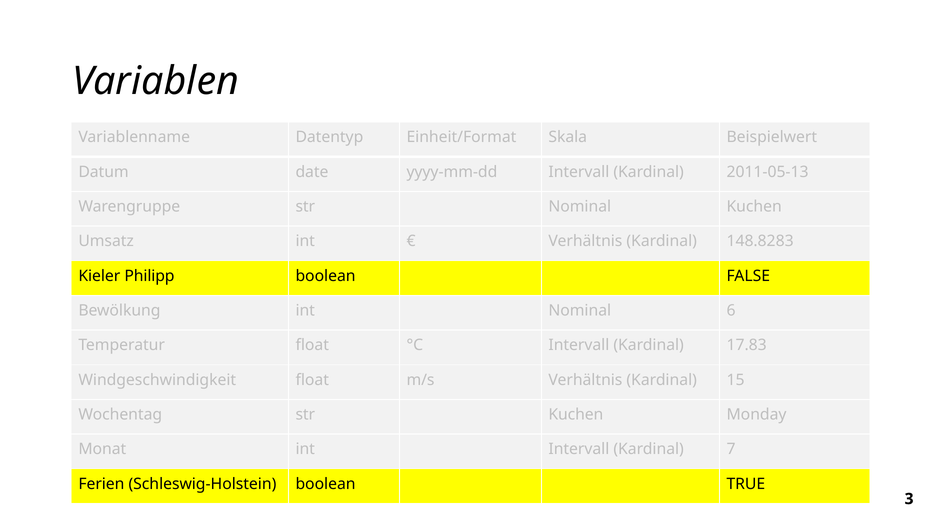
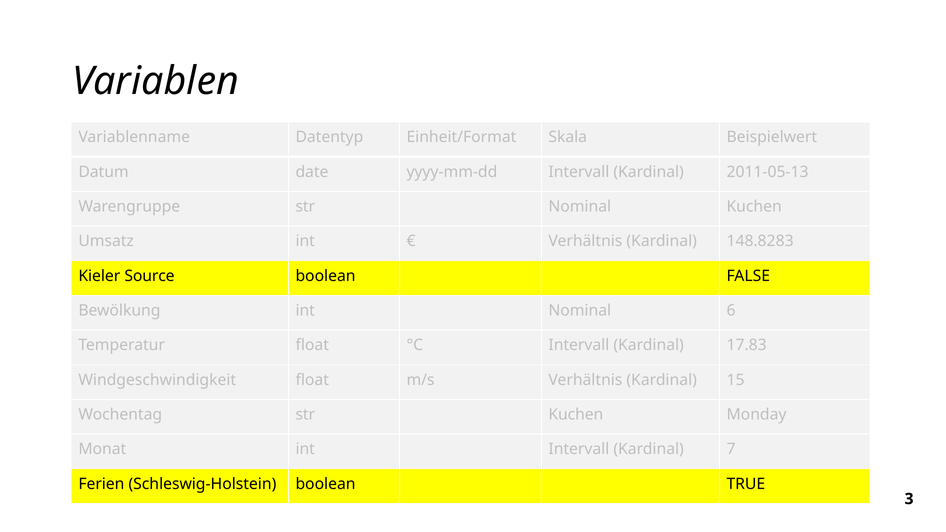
Philipp: Philipp -> Source (150, 276)
